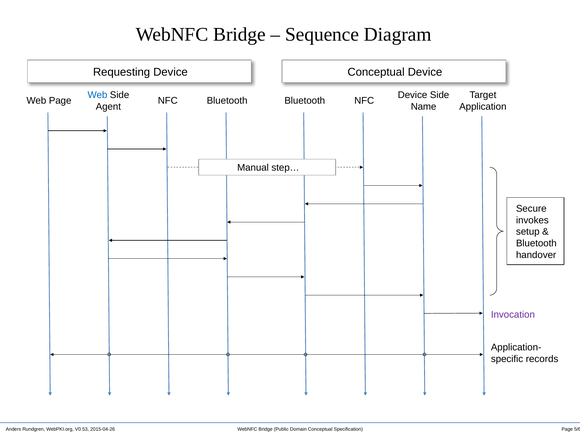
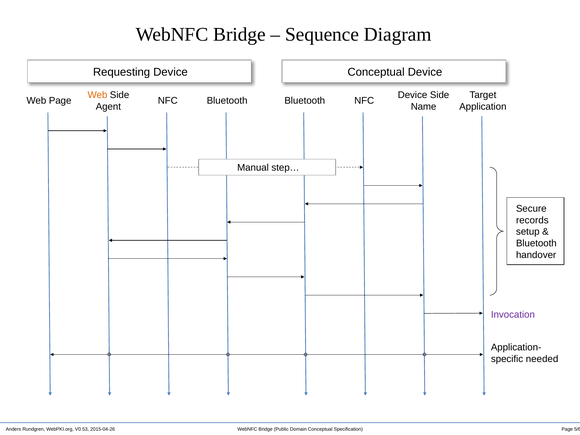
Web colour: blue -> orange (97, 95)
invokes: invokes -> records (532, 220)
records: records -> needed (542, 359)
